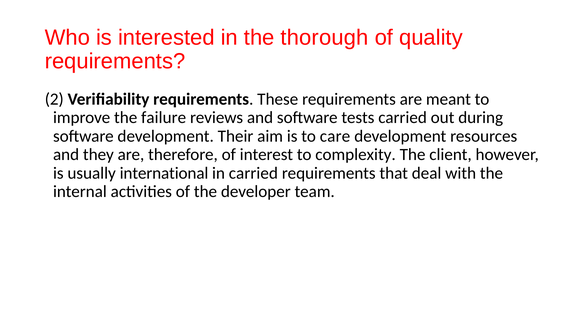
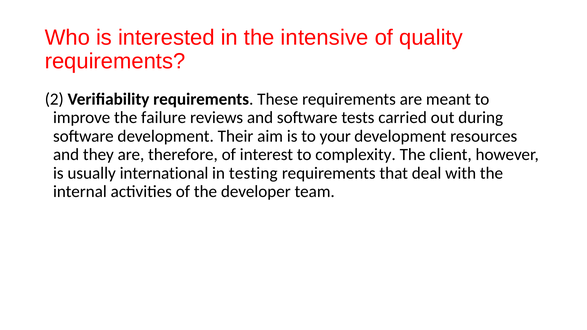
thorough: thorough -> intensive (325, 37)
care: care -> your (335, 136)
in carried: carried -> testing (253, 173)
